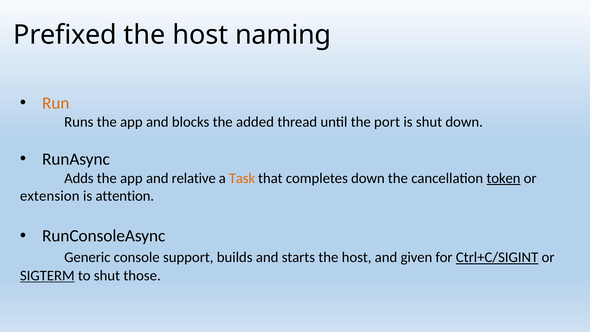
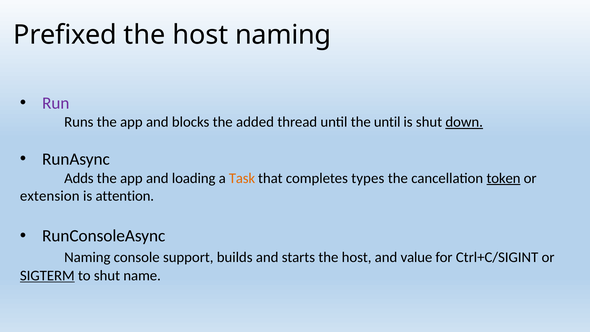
Run colour: orange -> purple (56, 103)
the port: port -> until (387, 122)
down underline: none -> present (464, 122)
relative: relative -> loading (194, 178)
completes down: down -> types (368, 178)
Generic: Generic -> Naming (87, 257)
given: given -> value (416, 257)
Ctrl+C/SIGINT underline: present -> none (497, 257)
those: those -> name (142, 276)
